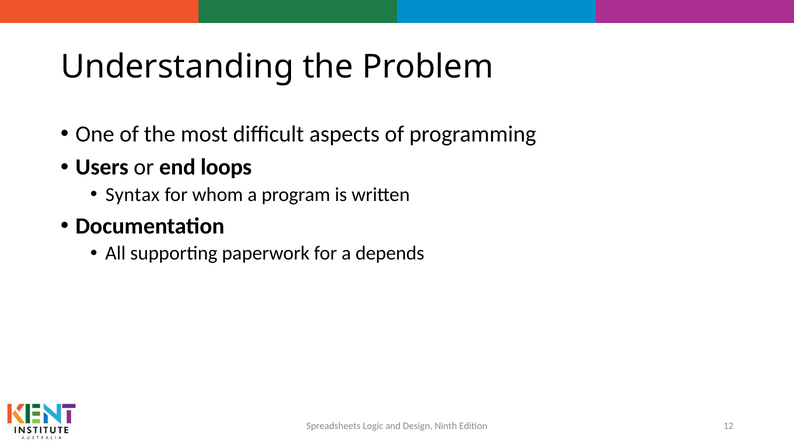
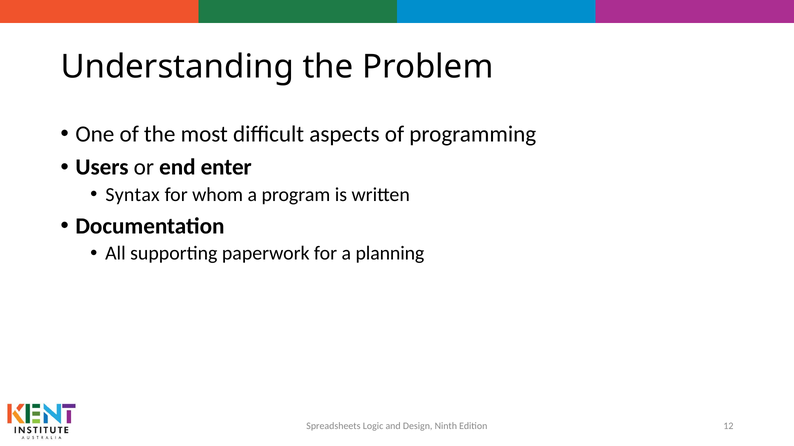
loops: loops -> enter (226, 168)
depends: depends -> planning (390, 254)
